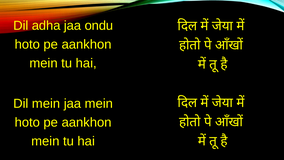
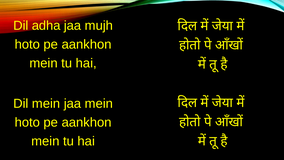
ondu: ondu -> mujh (99, 26)
